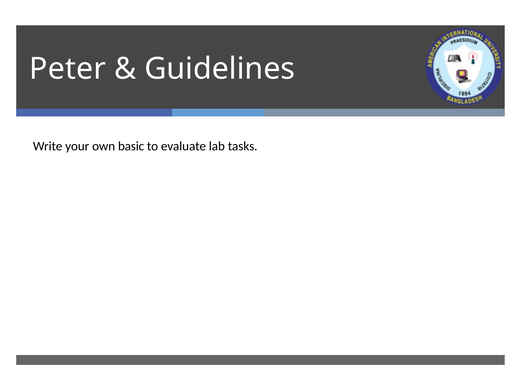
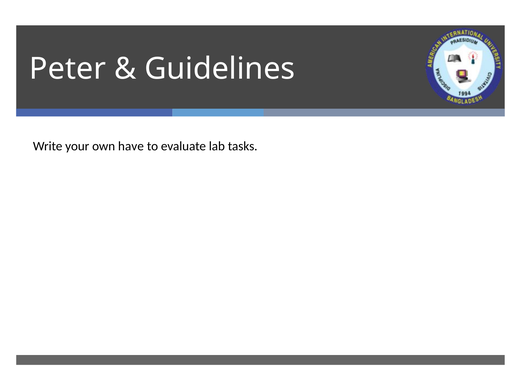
basic: basic -> have (131, 146)
